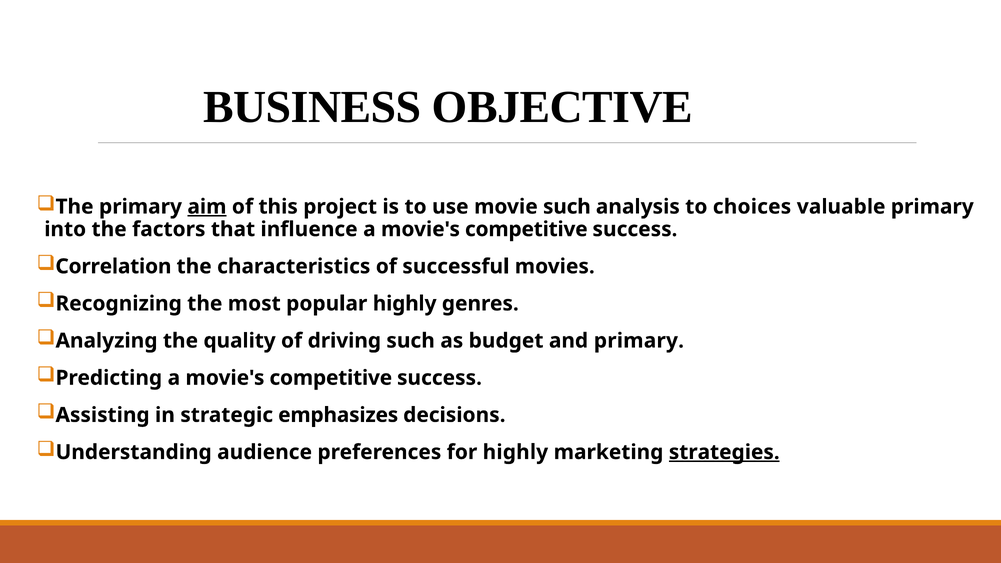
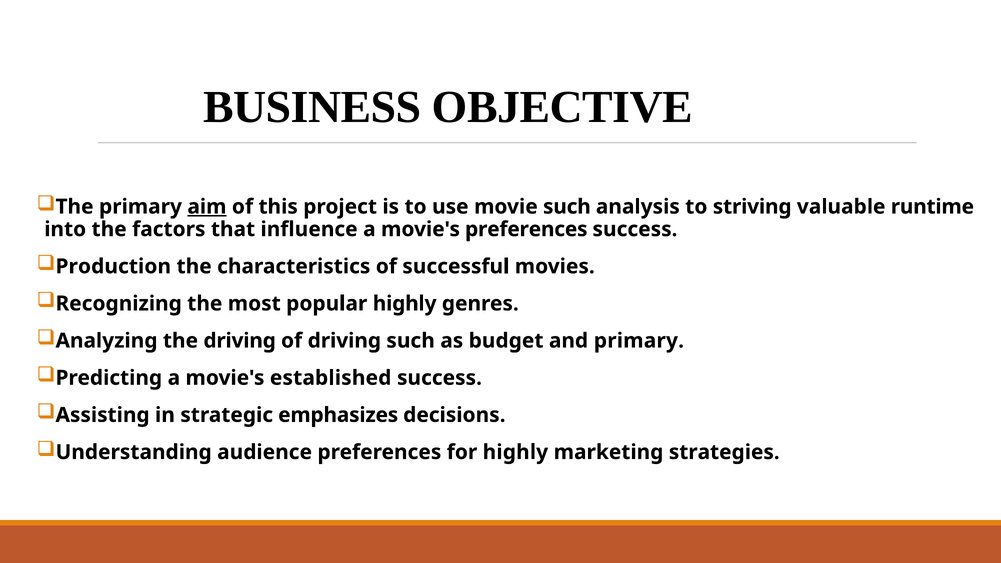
choices: choices -> striving (752, 207)
valuable primary: primary -> runtime (932, 207)
influence a movie's competitive: competitive -> preferences (526, 229)
Correlation: Correlation -> Production (113, 266)
the quality: quality -> driving (240, 341)
Predicting a movie's competitive: competitive -> established (331, 378)
strategies underline: present -> none (724, 452)
